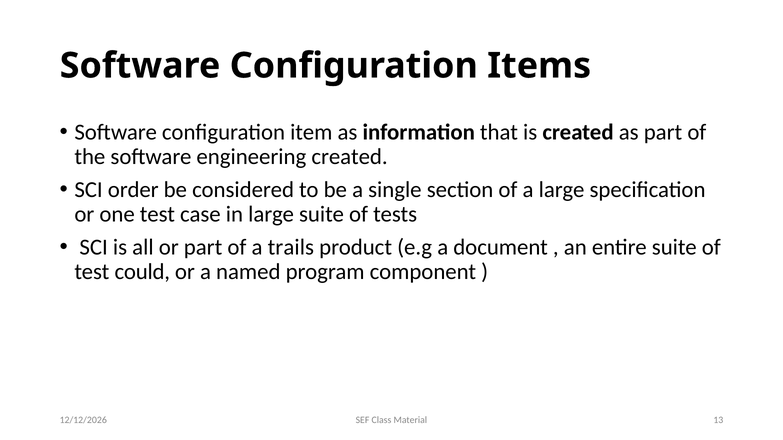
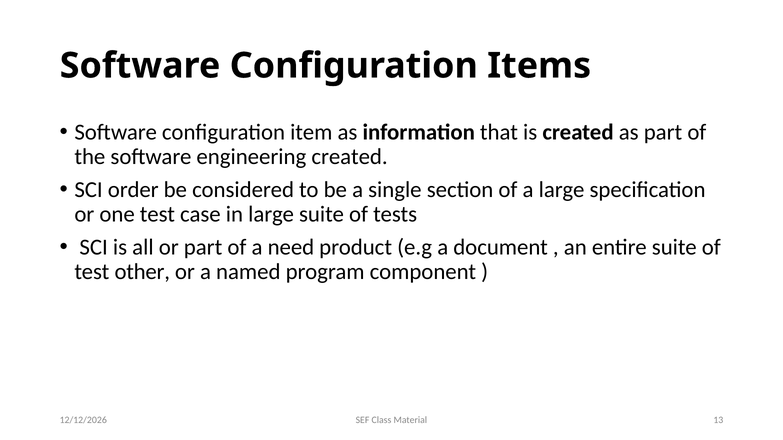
trails: trails -> need (291, 247)
could: could -> other (142, 272)
